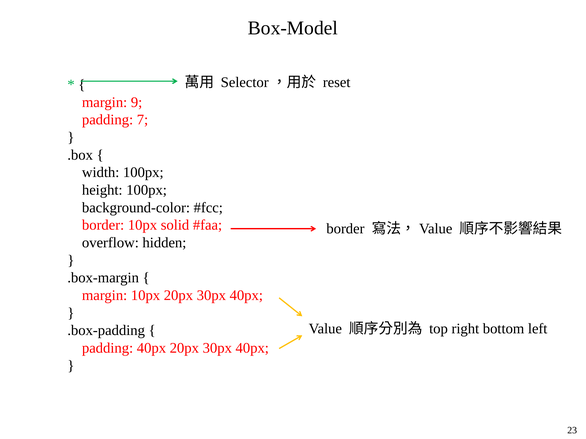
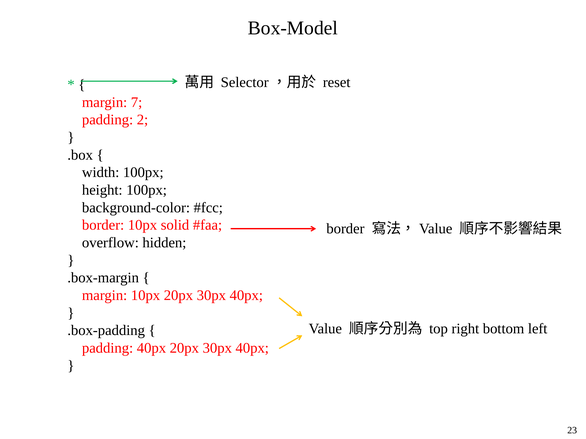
9: 9 -> 7 (137, 102)
7: 7 -> 2 (142, 120)
